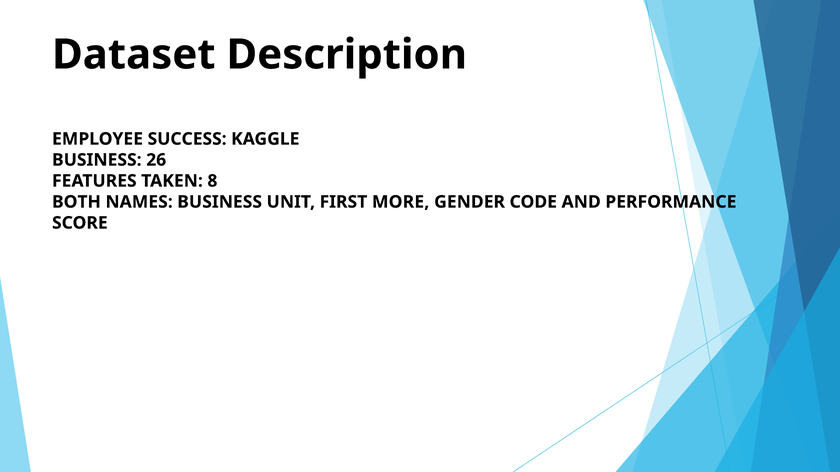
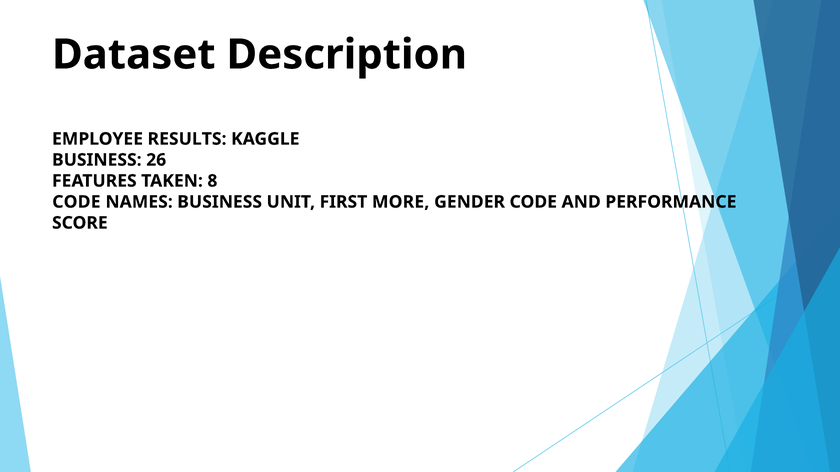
SUCCESS: SUCCESS -> RESULTS (187, 139)
BOTH: BOTH -> CODE (76, 202)
